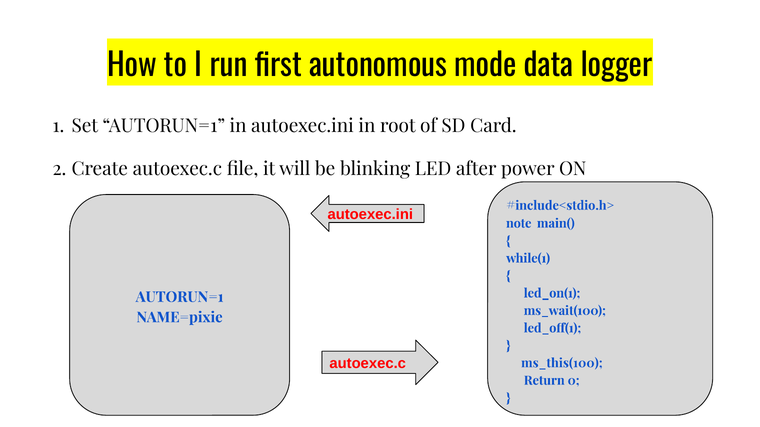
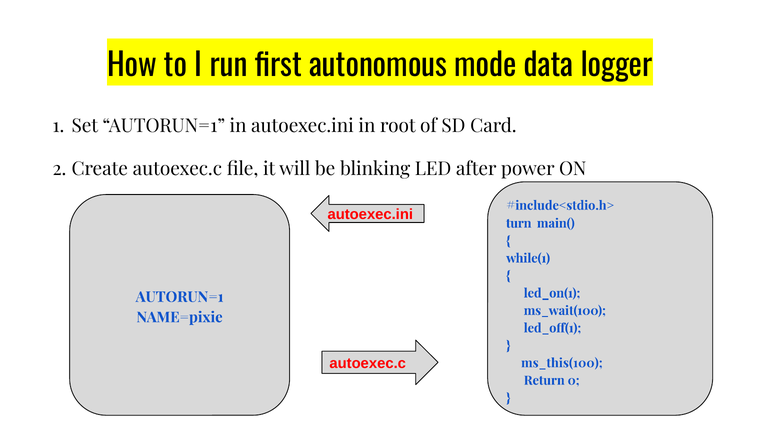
note: note -> turn (519, 224)
